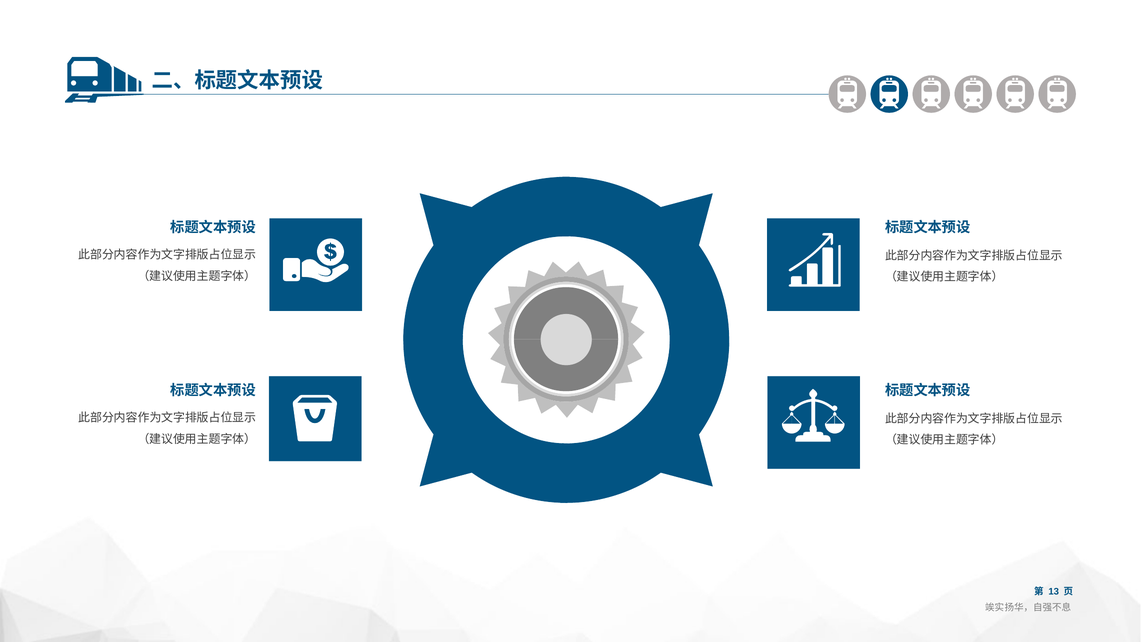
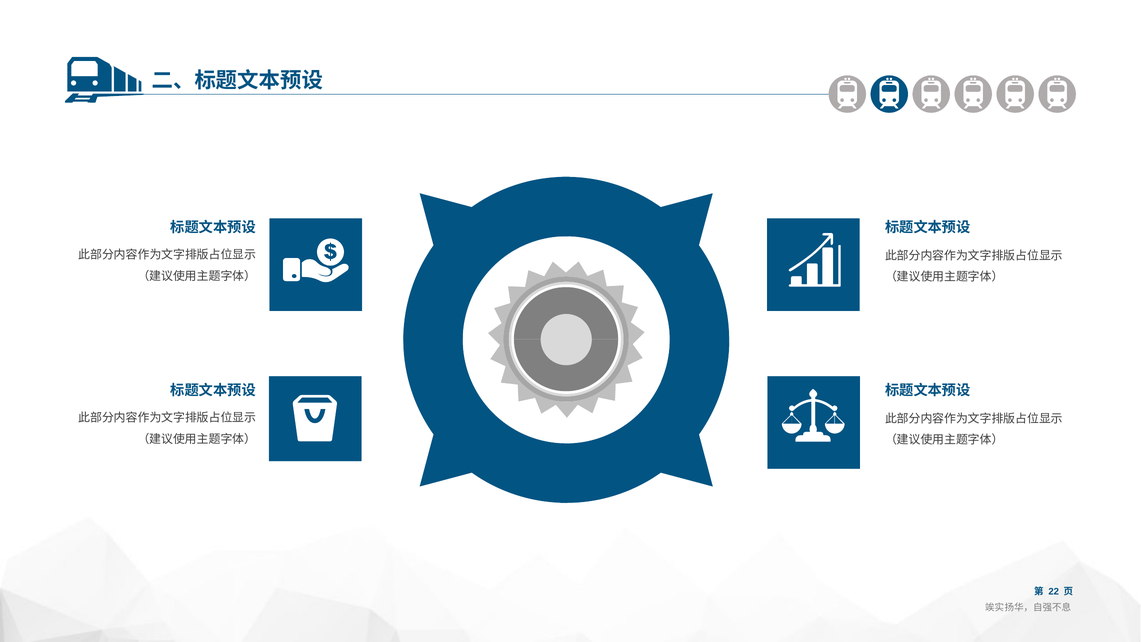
13: 13 -> 22 (1054, 592)
